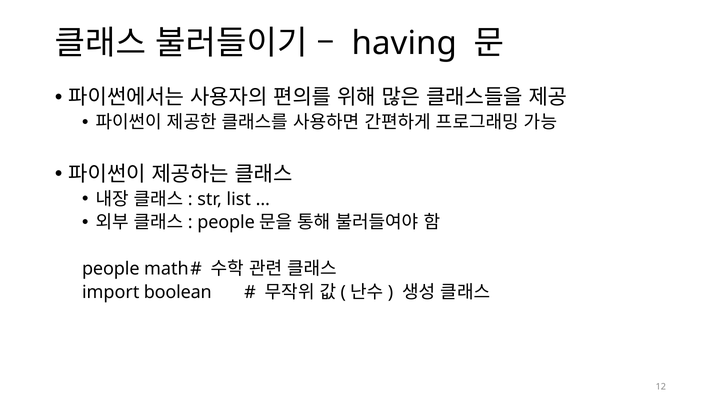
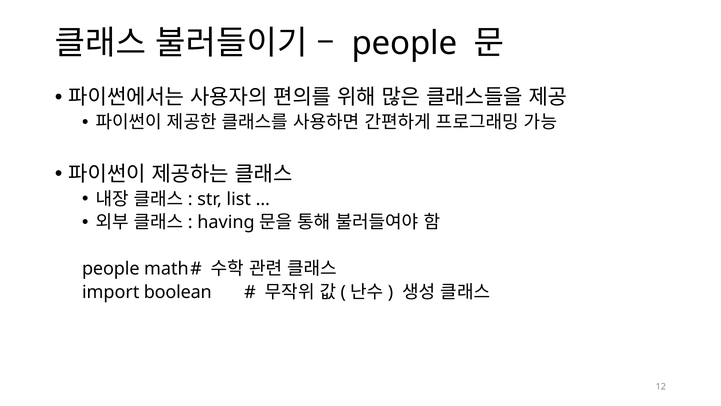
having: having -> people (405, 43)
people: people -> having (226, 222)
